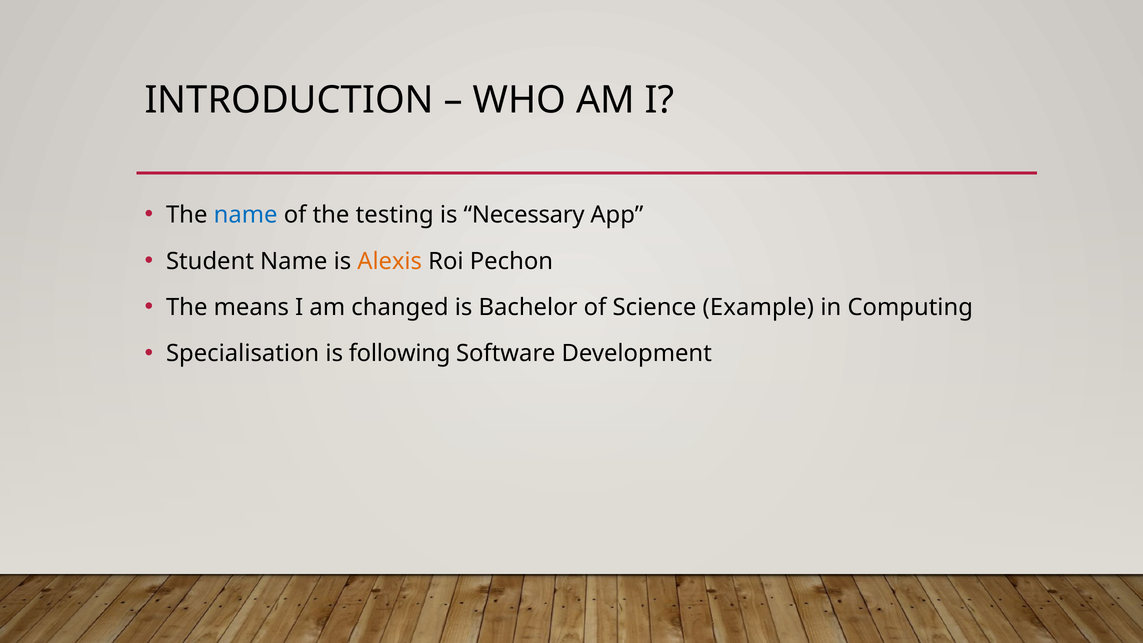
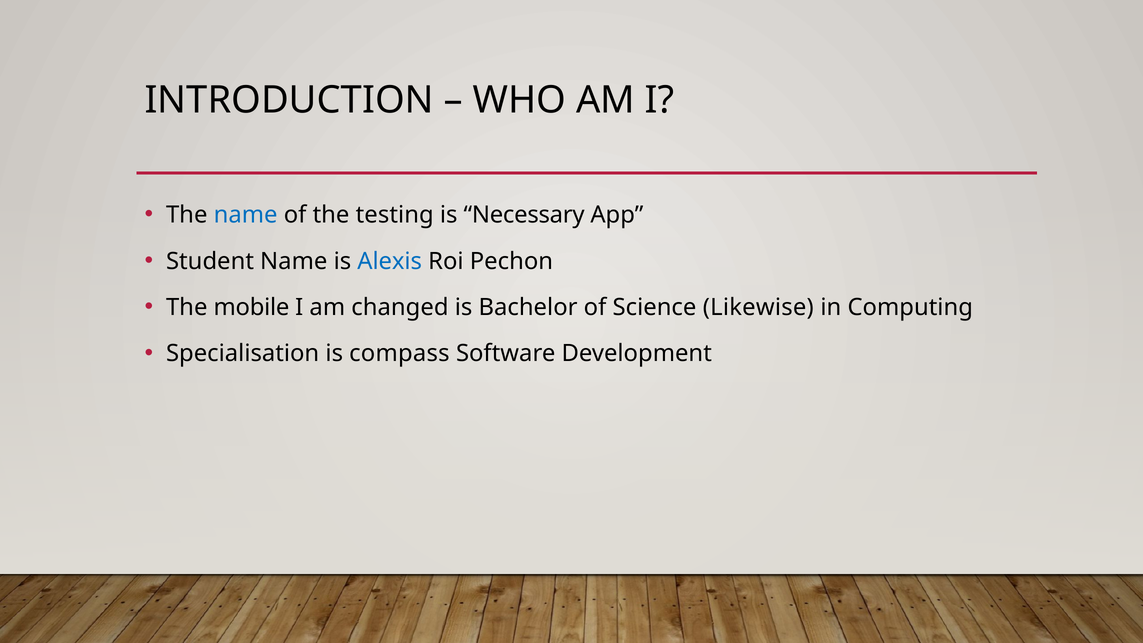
Alexis colour: orange -> blue (390, 261)
means: means -> mobile (251, 307)
Example: Example -> Likewise (758, 307)
following: following -> compass (399, 354)
